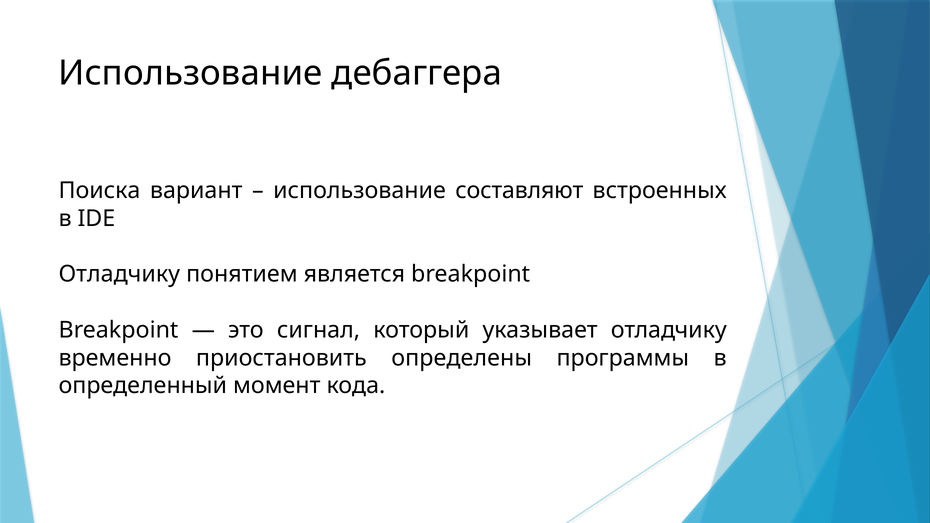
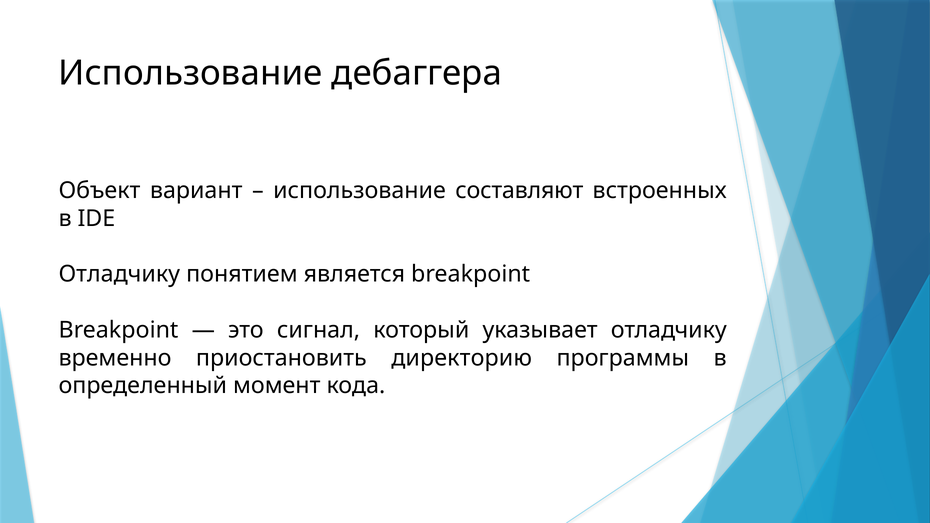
Поиска: Поиска -> Объект (99, 191)
определены: определены -> директорию (462, 358)
